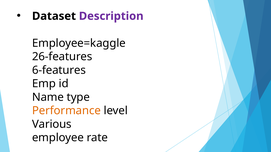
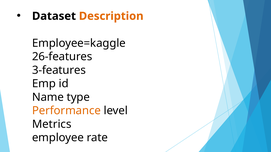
Description colour: purple -> orange (111, 16)
6-features: 6-features -> 3-features (59, 70)
Various: Various -> Metrics (52, 125)
